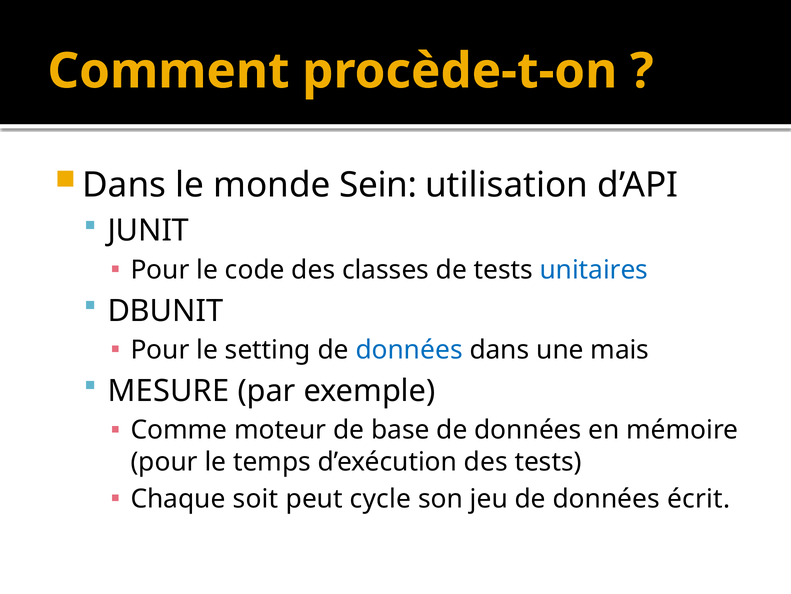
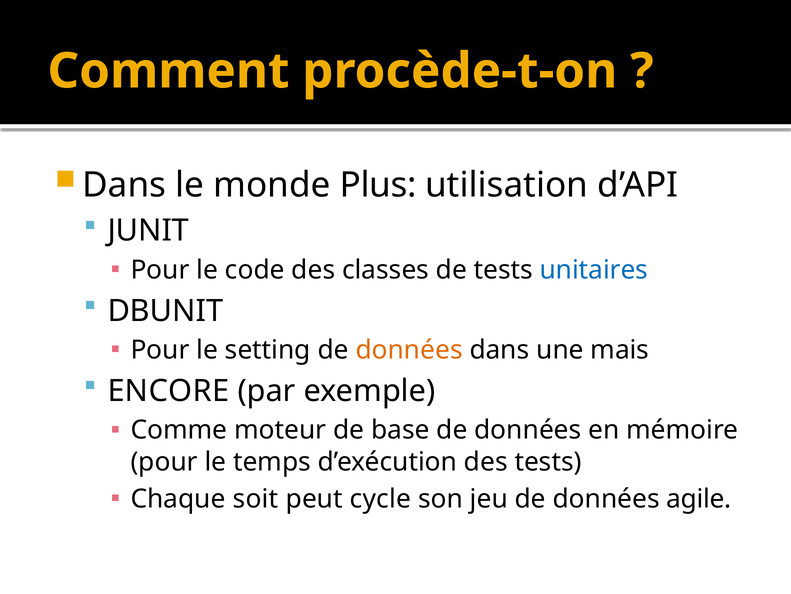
Sein: Sein -> Plus (378, 185)
données colour: blue -> orange (409, 350)
MESURE: MESURE -> ENCORE (168, 390)
écrit: écrit -> agile (699, 498)
